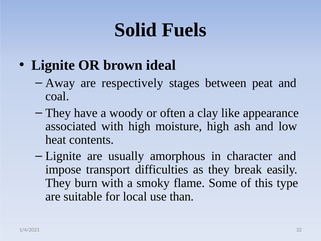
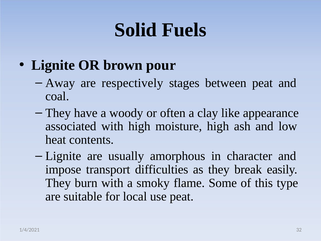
ideal: ideal -> pour (161, 65)
use than: than -> peat (182, 196)
